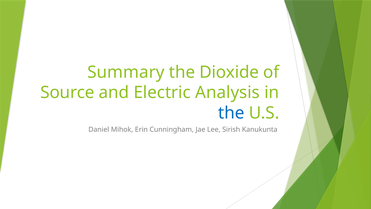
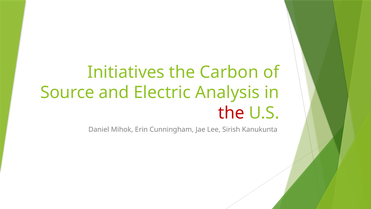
Summary: Summary -> Initiatives (126, 72)
Dioxide: Dioxide -> Carbon (229, 72)
the colour: blue -> red (231, 113)
